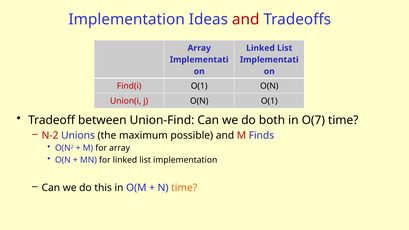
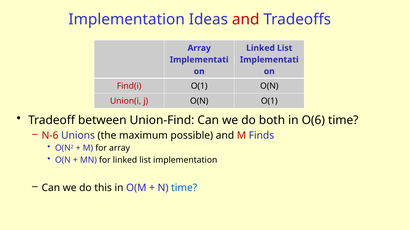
O(7: O(7 -> O(6 (313, 120)
N-2: N-2 -> N-6 (50, 135)
time colour: orange -> blue (184, 188)
